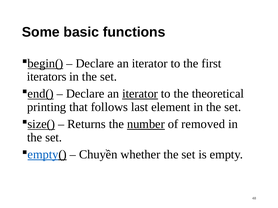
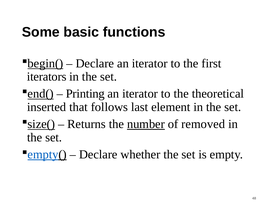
Declare: Declare -> Printing (85, 94)
iterator underline: present -> none (140, 94)
printing: printing -> inserted (47, 107)
Chuyền: Chuyền -> Declare (98, 155)
